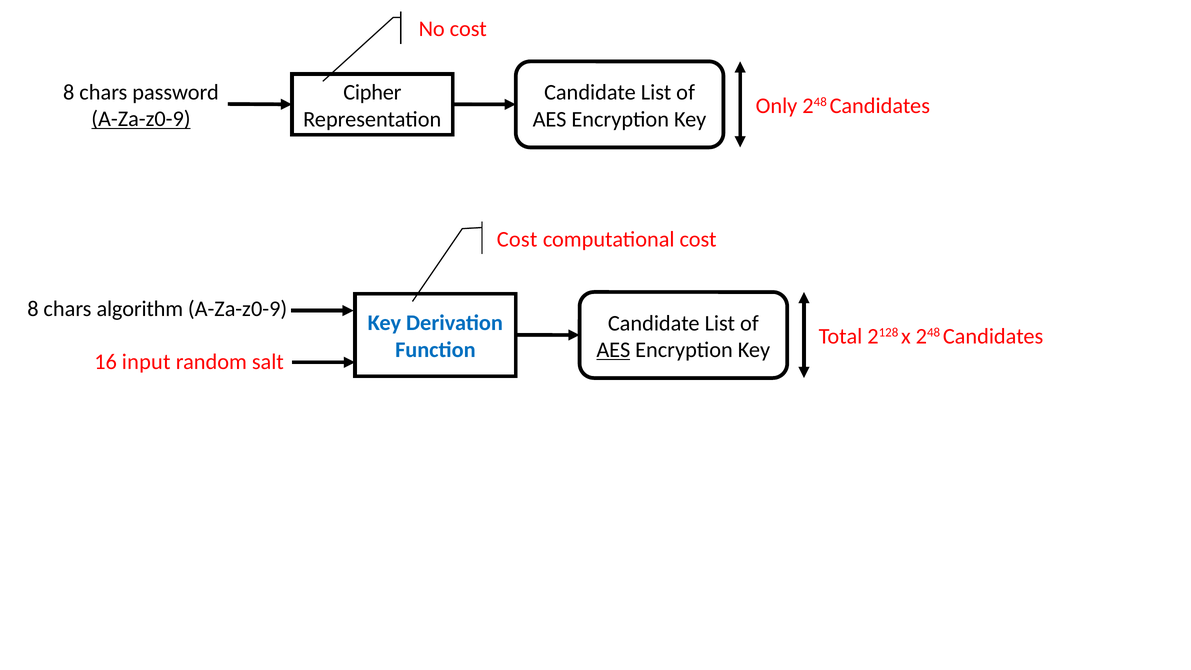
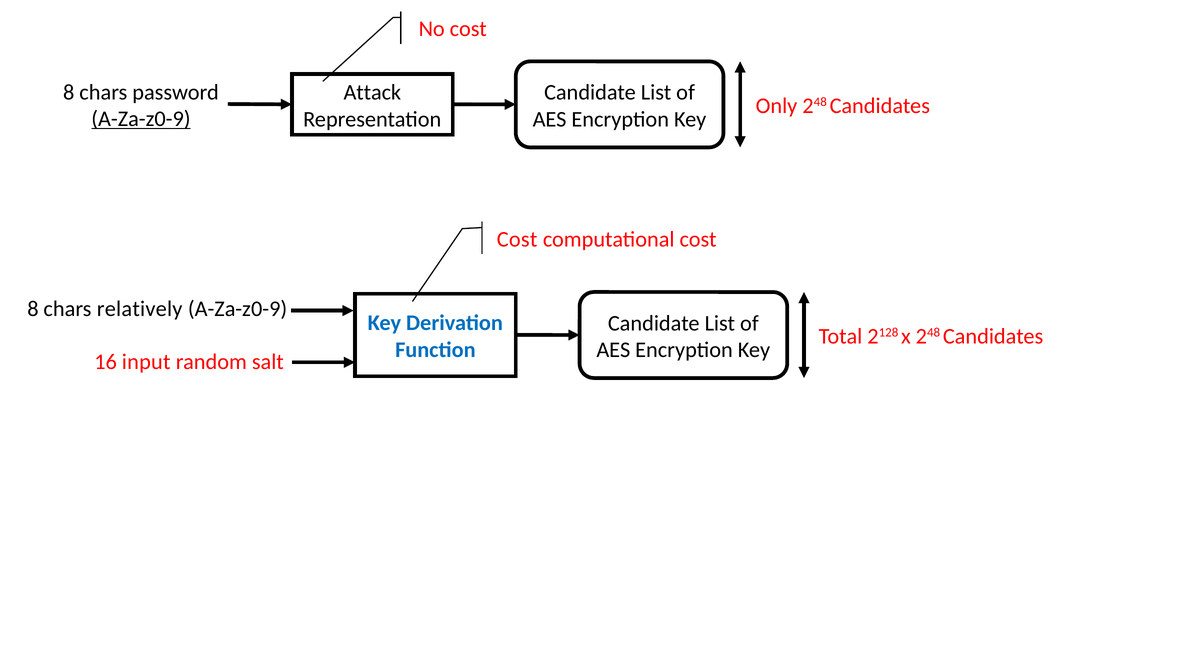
Cipher: Cipher -> Attack (372, 93)
algorithm: algorithm -> relatively (140, 309)
AES underline: present -> none (613, 350)
